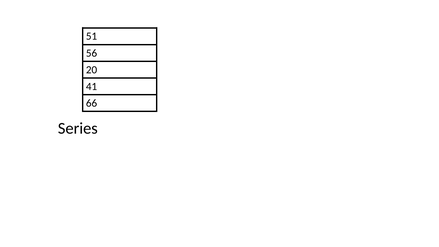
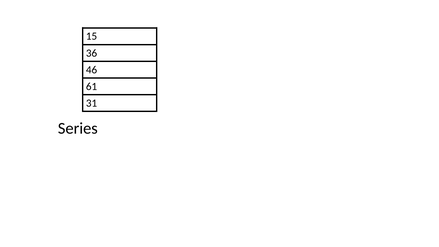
51: 51 -> 15 (92, 36)
56: 56 -> 36 (92, 53)
20: 20 -> 46 (92, 70)
41: 41 -> 61 (92, 86)
66: 66 -> 31 (92, 103)
